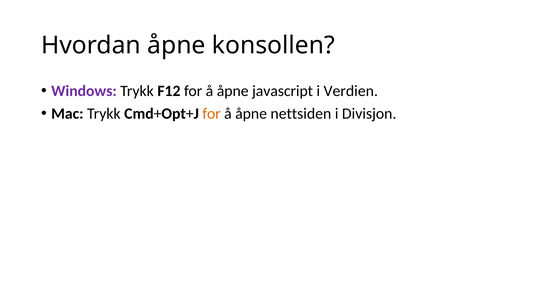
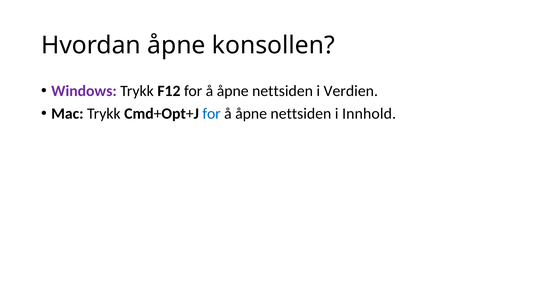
javascript: javascript -> nettsiden (283, 91)
for colour: orange -> blue (212, 114)
Divisjon: Divisjon -> Innhold (369, 114)
